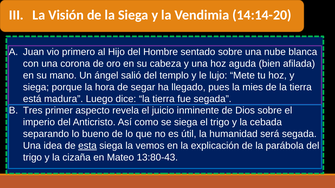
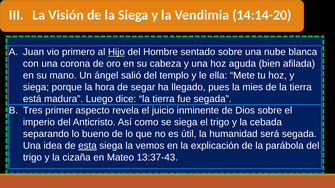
Hijo underline: none -> present (116, 52)
lujo: lujo -> ella (218, 76)
13:80-43: 13:80-43 -> 13:37-43 (157, 158)
